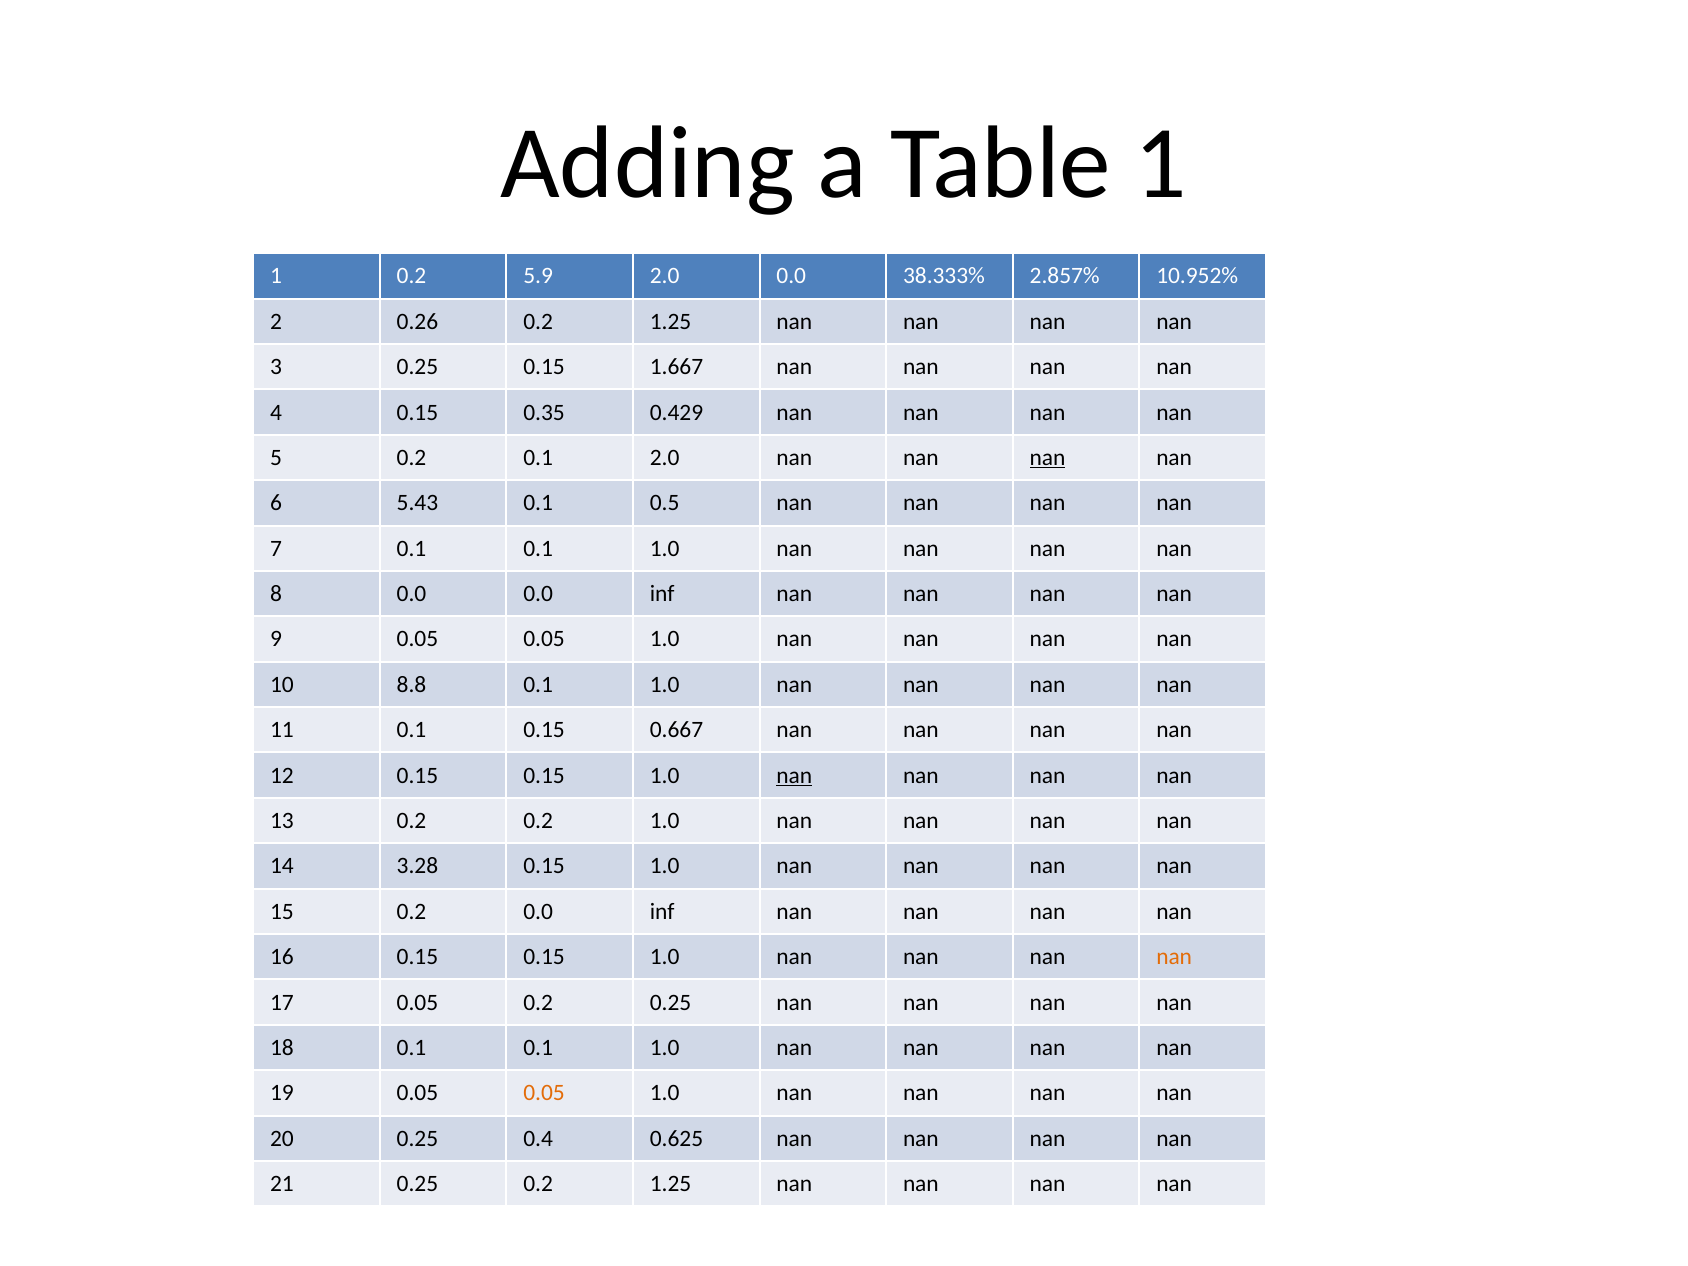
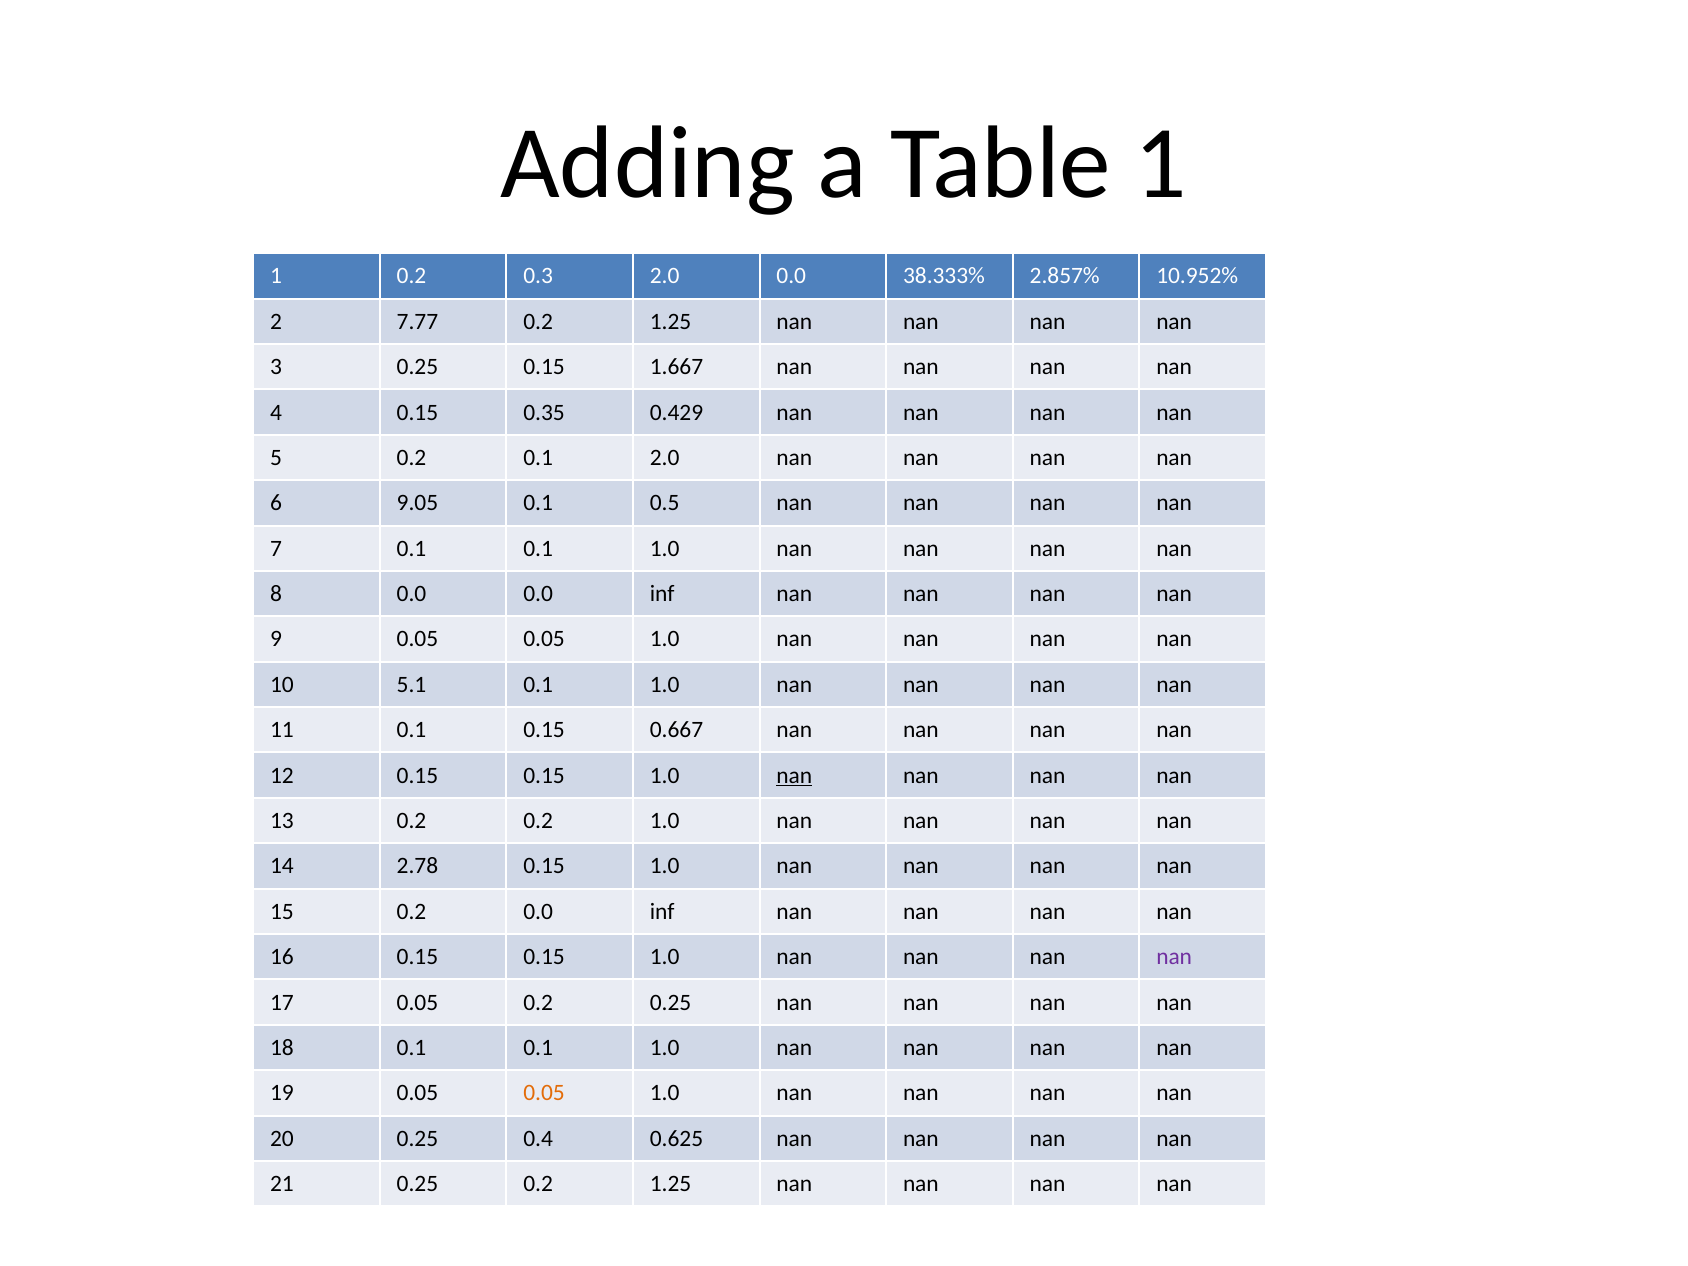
5.9: 5.9 -> 0.3 (538, 276)
0.26: 0.26 -> 7.77 (417, 321)
nan underline: present -> none (1048, 458)
5.43: 5.43 -> 9.05 (417, 503)
8.8: 8.8 -> 5.1 (411, 685)
3.28: 3.28 -> 2.78 (417, 866)
nan colour: orange -> purple (1174, 957)
